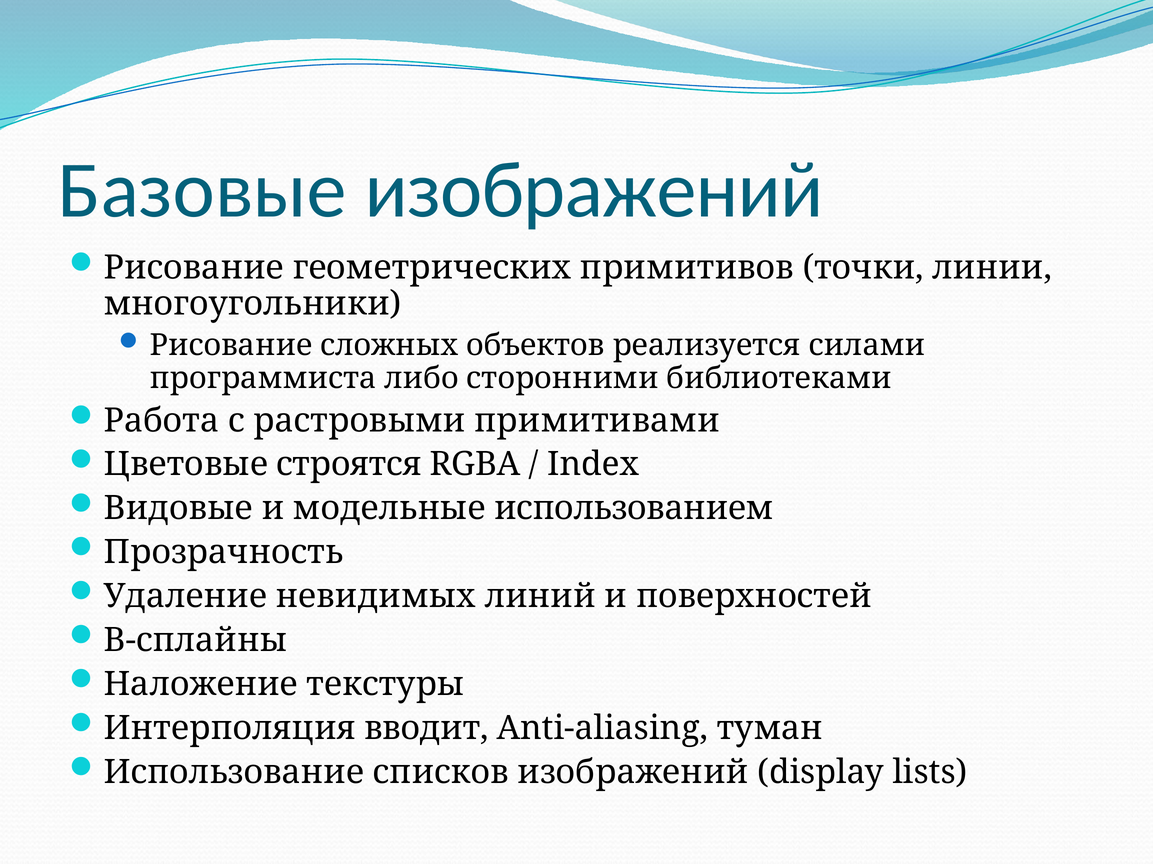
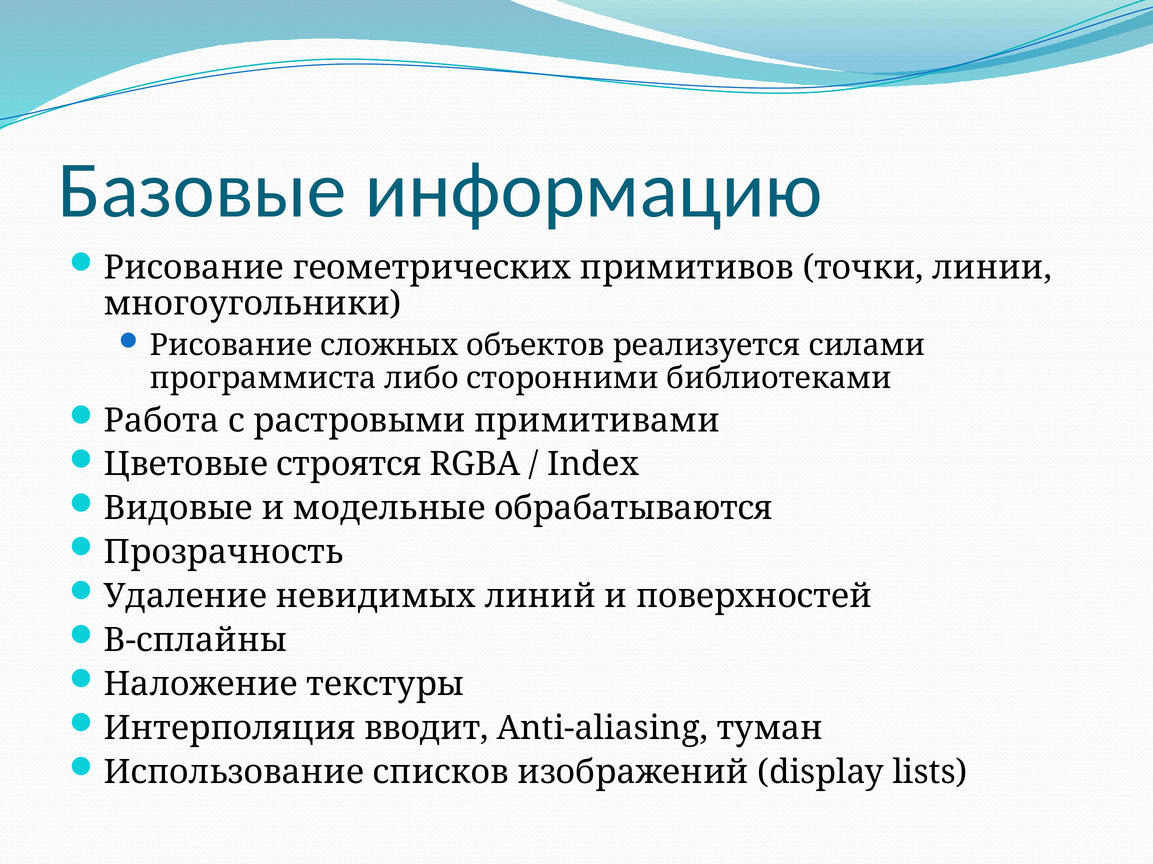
Базовые изображений: изображений -> информацию (594, 191)
использованием: использованием -> обрабатываются (634, 509)
